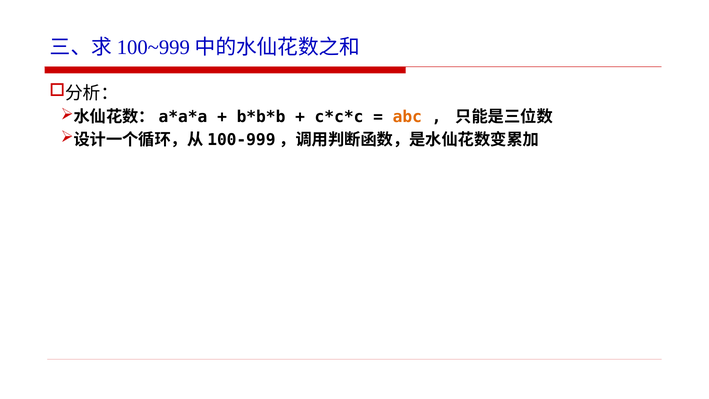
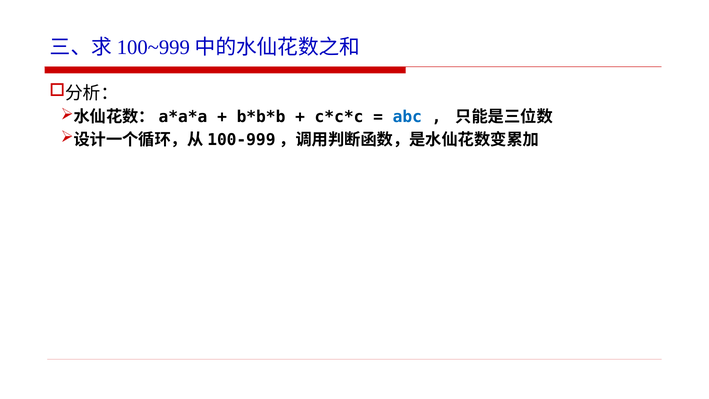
abc colour: orange -> blue (407, 117)
